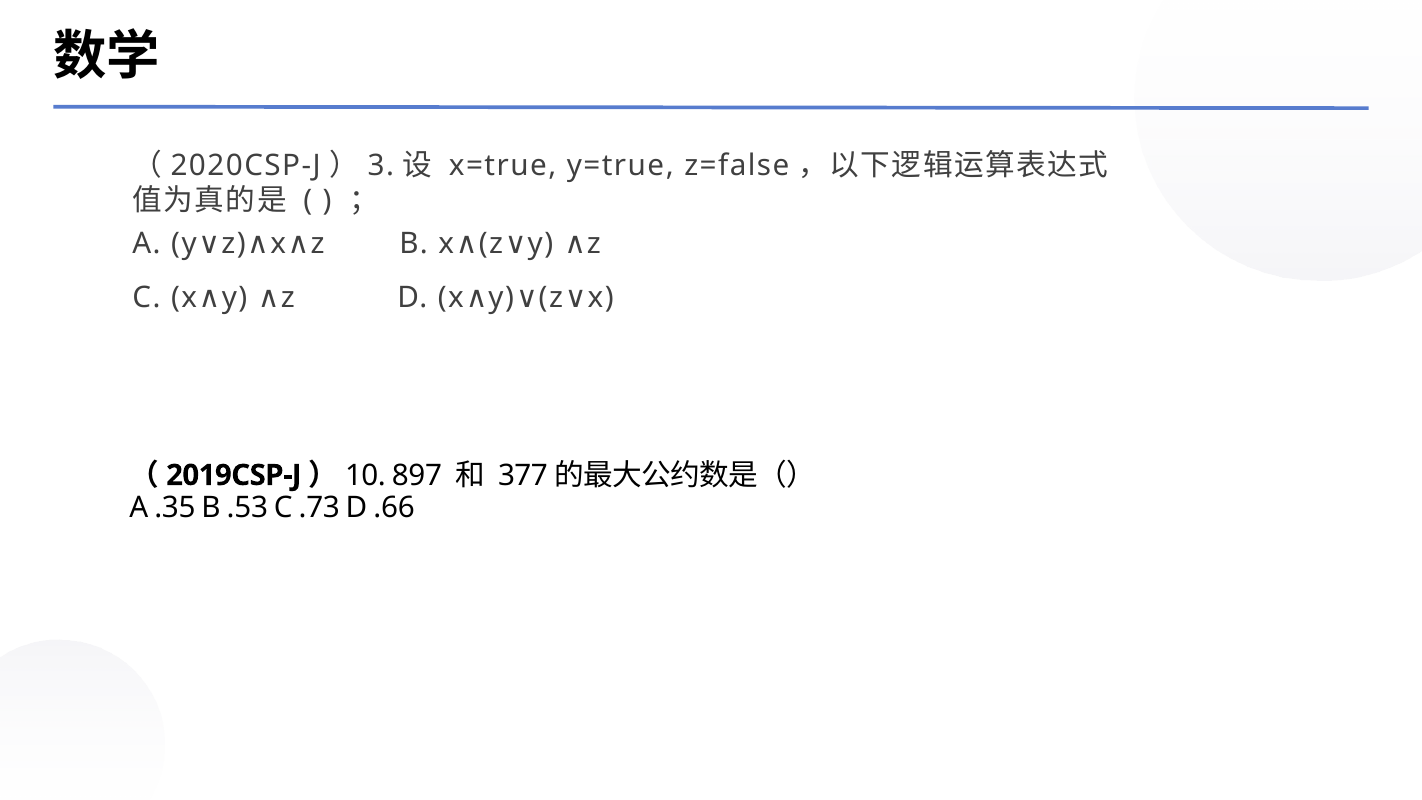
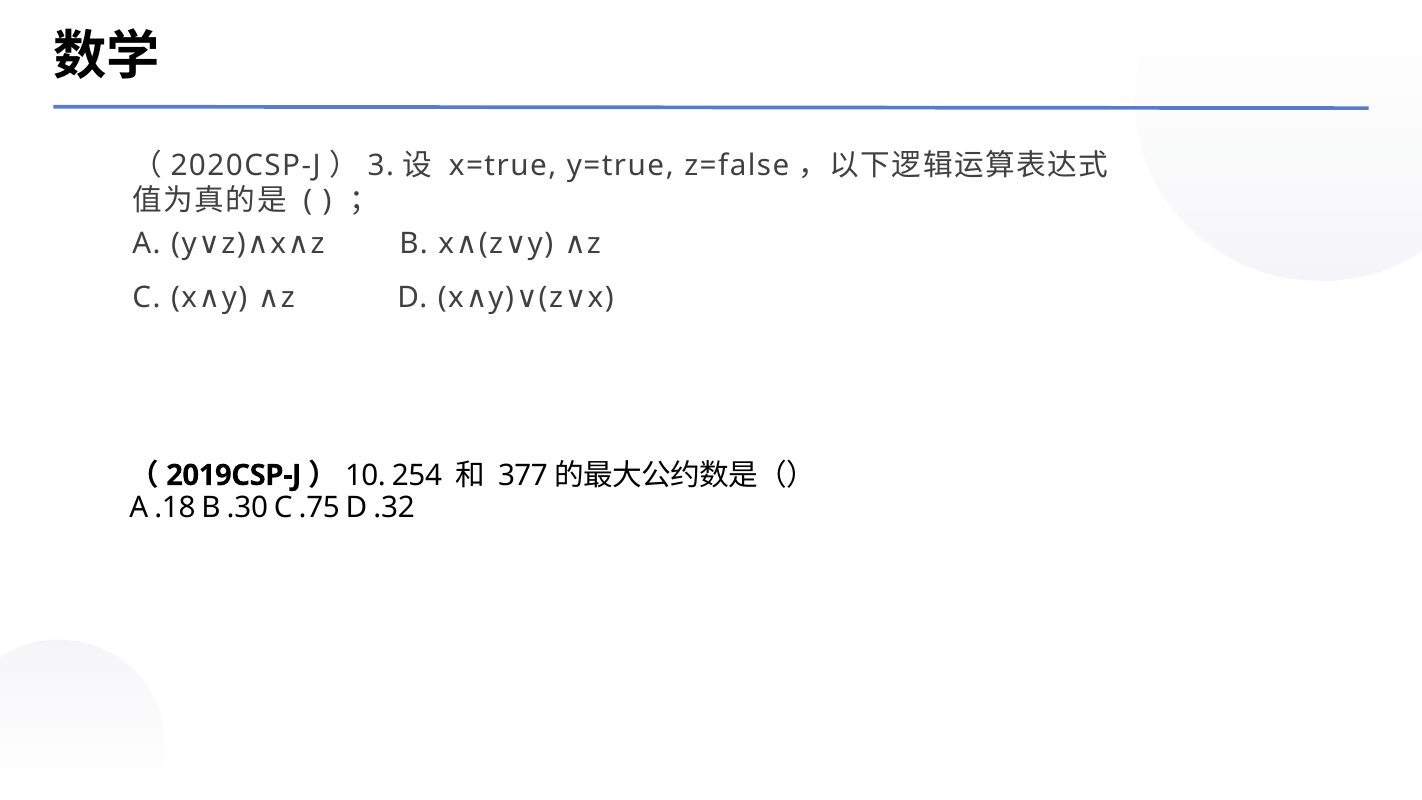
897: 897 -> 254 (417, 475)
.35: .35 -> .18 (175, 507)
.53: .53 -> .30 (247, 507)
.73: .73 -> .75 (319, 507)
.66: .66 -> .32 (394, 507)
